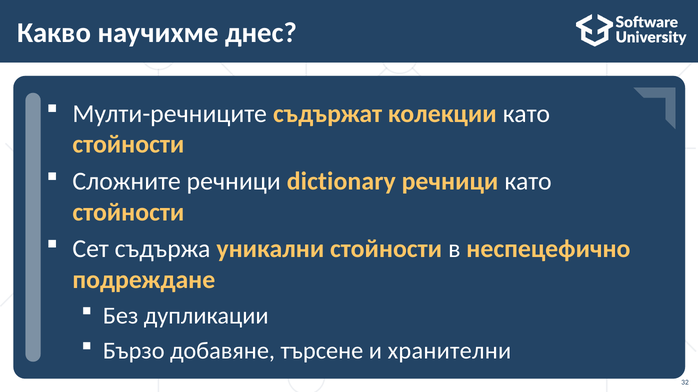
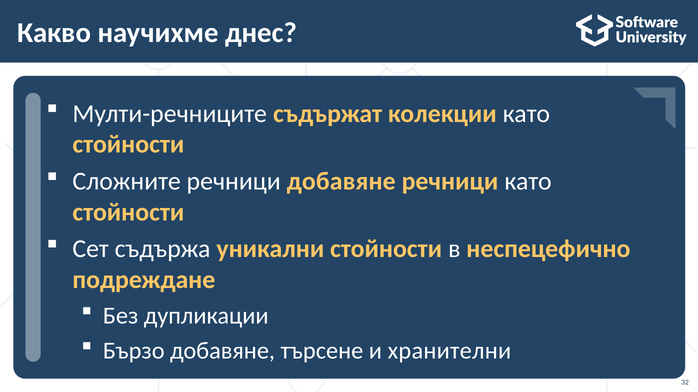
речници dictionary: dictionary -> добавяне (341, 182)
